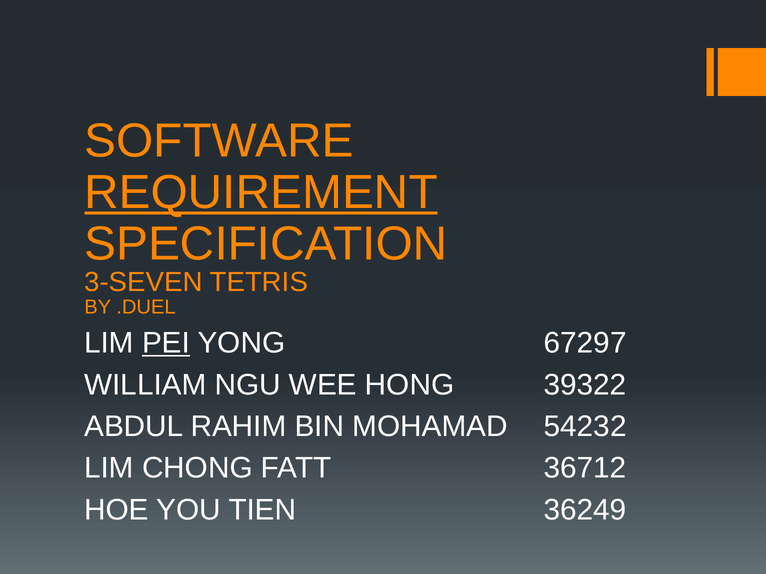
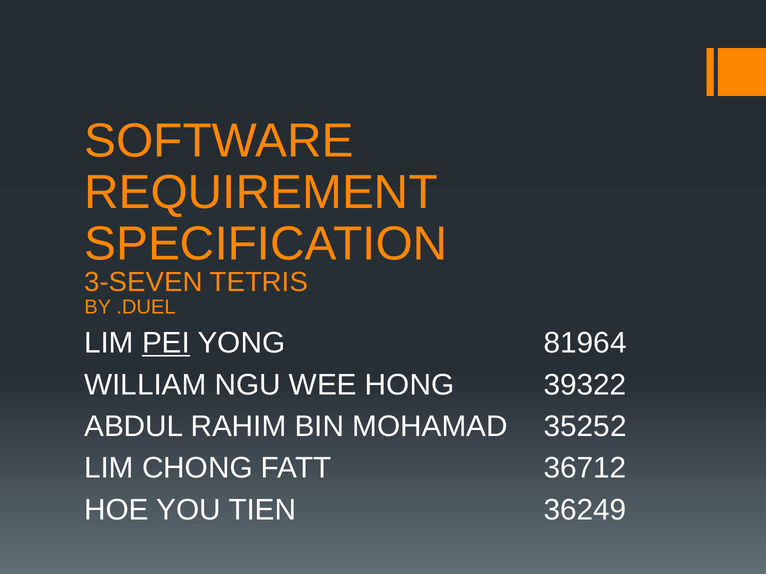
REQUIREMENT underline: present -> none (261, 193)
67297: 67297 -> 81964 (585, 343)
54232: 54232 -> 35252 (585, 427)
